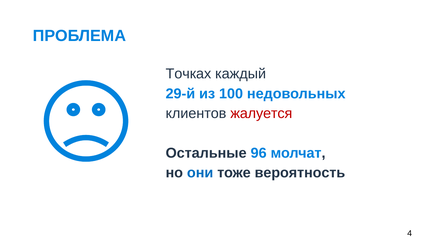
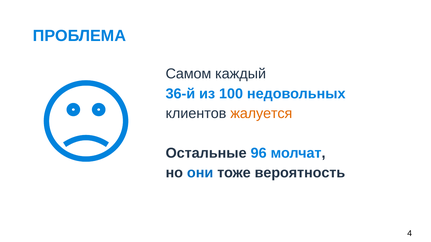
Точках: Точках -> Самом (188, 74)
29-й: 29-й -> 36-й (180, 94)
жалуется colour: red -> orange (261, 114)
